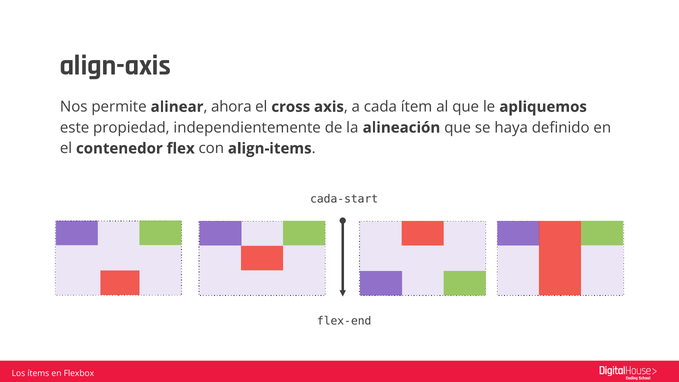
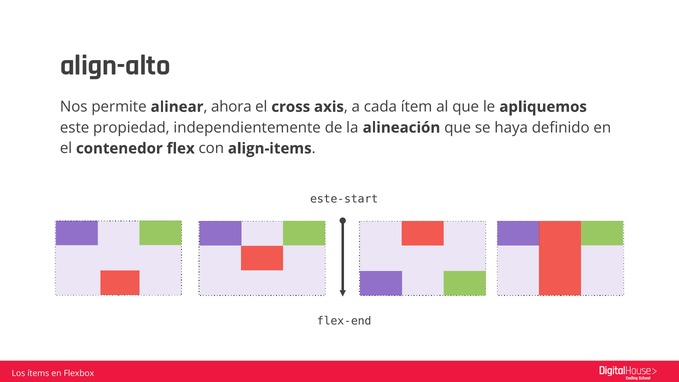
align-axis: align-axis -> align-alto (115, 66)
cada-start: cada-start -> este-start (344, 199)
